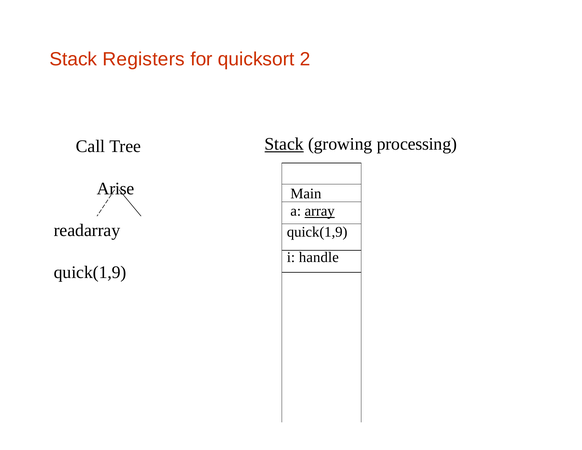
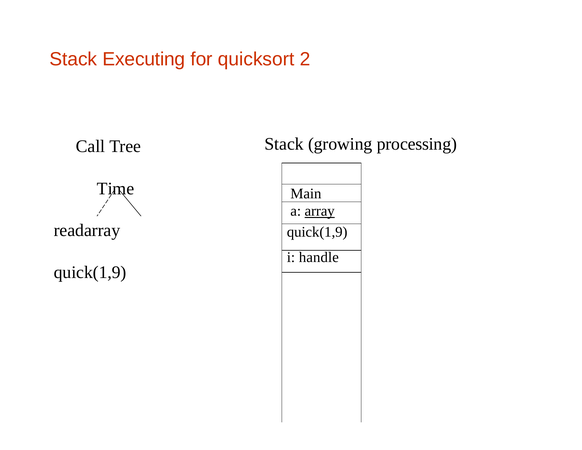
Registers: Registers -> Executing (144, 59)
Stack underline: present -> none (284, 144)
Arise: Arise -> Time (116, 189)
